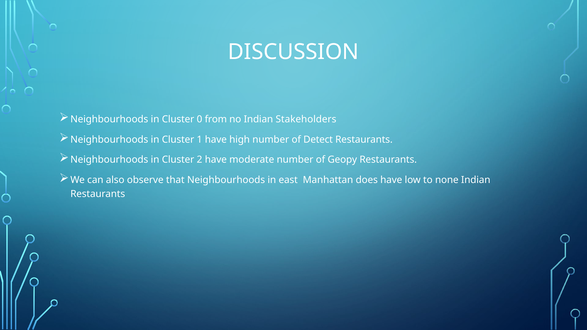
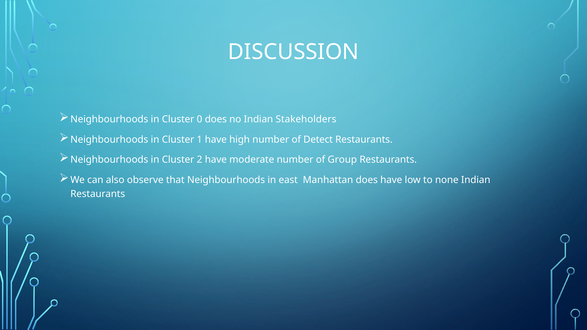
0 from: from -> does (216, 119)
Geopy: Geopy -> Group (342, 160)
